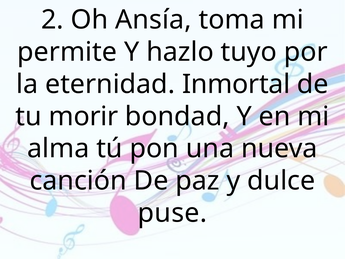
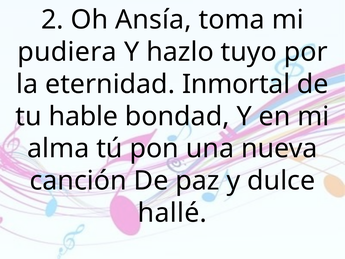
permite: permite -> pudiera (67, 52)
morir: morir -> hable (83, 116)
puse: puse -> hallé (172, 213)
